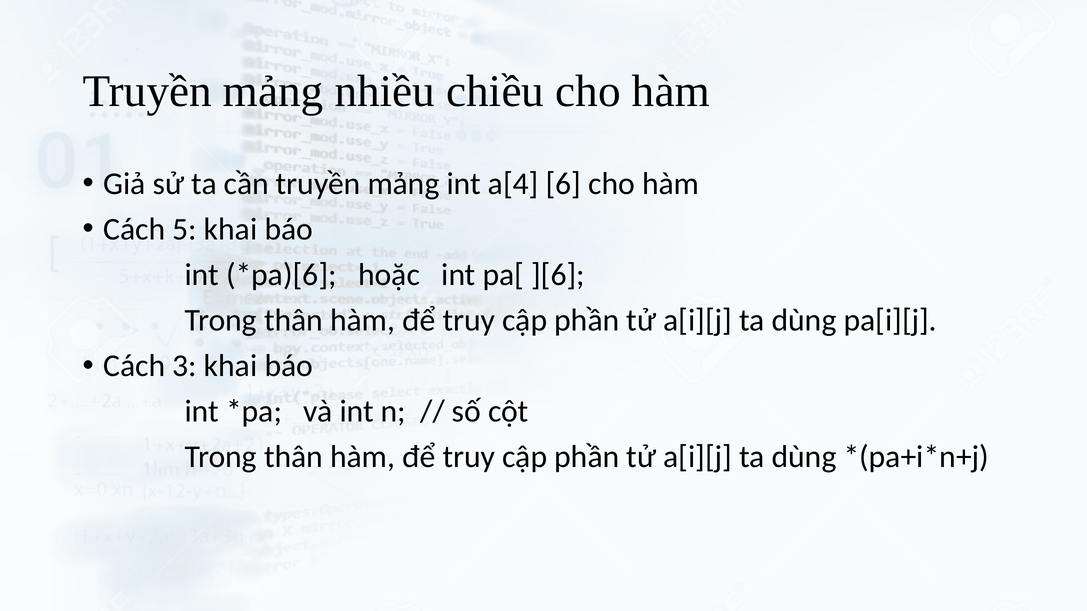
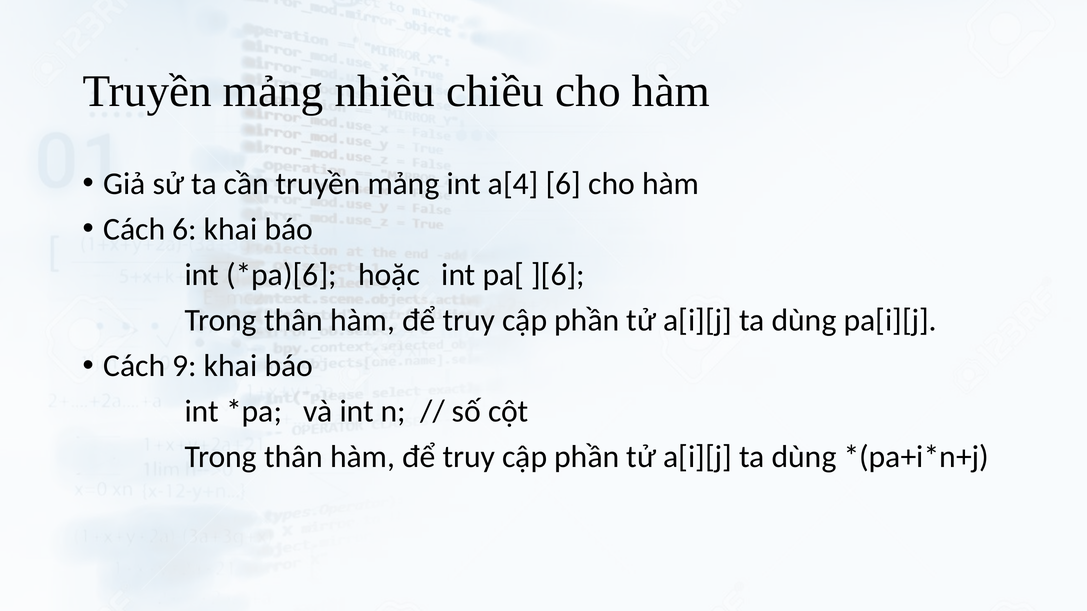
Cách 5: 5 -> 6 (185, 229)
3: 3 -> 9 (185, 366)
